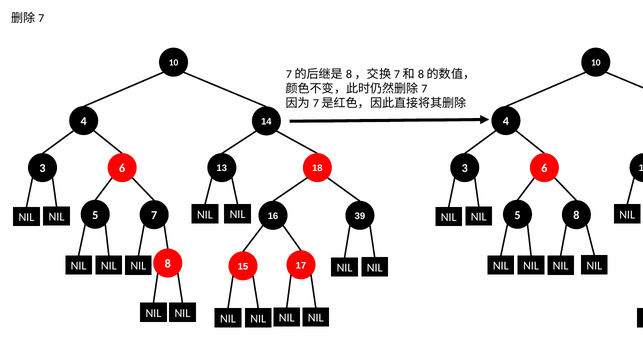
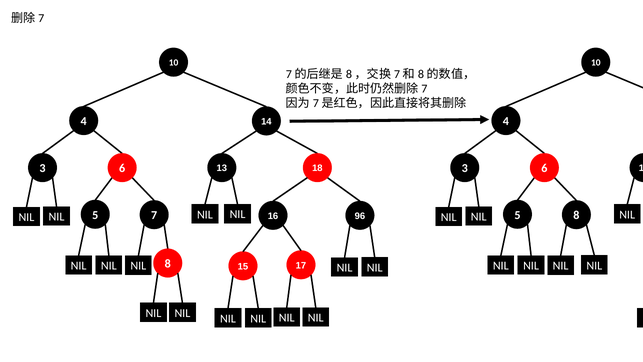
39: 39 -> 96 (360, 216)
